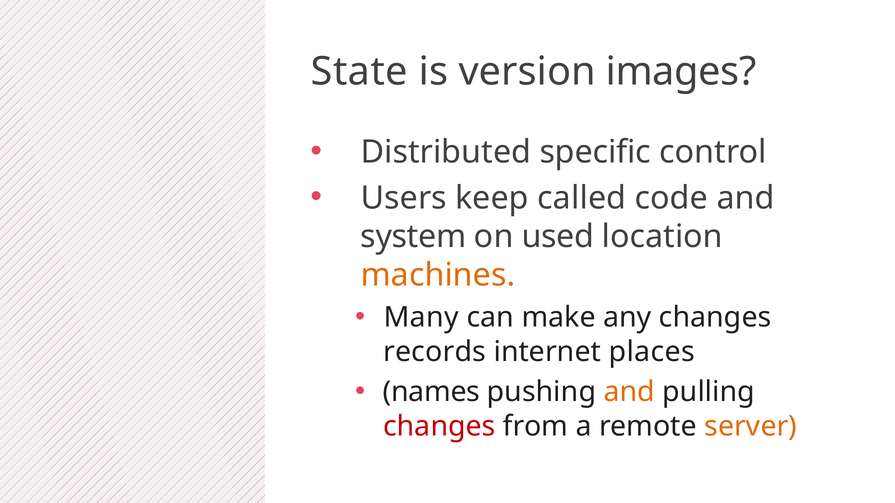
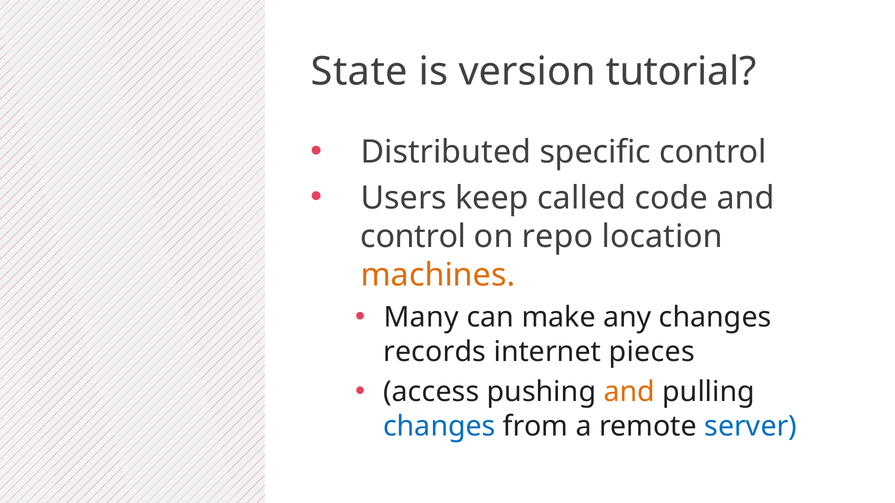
images: images -> tutorial (681, 72)
system: system -> control (413, 237)
used: used -> repo (558, 237)
places: places -> pieces (652, 352)
names: names -> access (431, 392)
changes colour: red -> blue (439, 427)
server colour: orange -> blue (751, 427)
